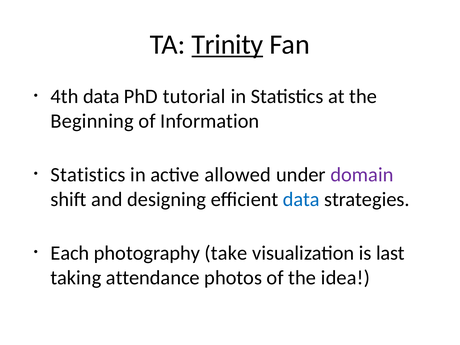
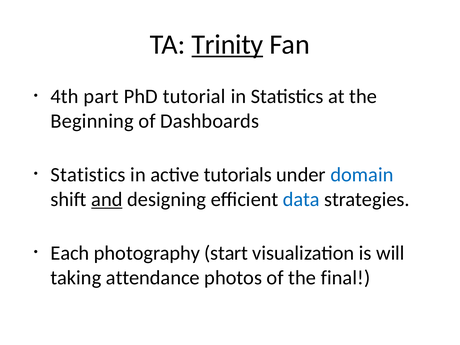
4th data: data -> part (101, 97)
Information: Information -> Dashboards (210, 121)
allowed: allowed -> tutorials (238, 175)
domain colour: purple -> blue (362, 175)
and underline: none -> present (107, 199)
take: take -> start (226, 253)
last: last -> will (390, 253)
idea: idea -> final (345, 278)
